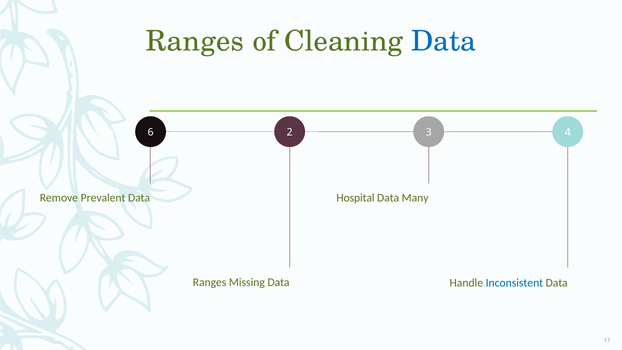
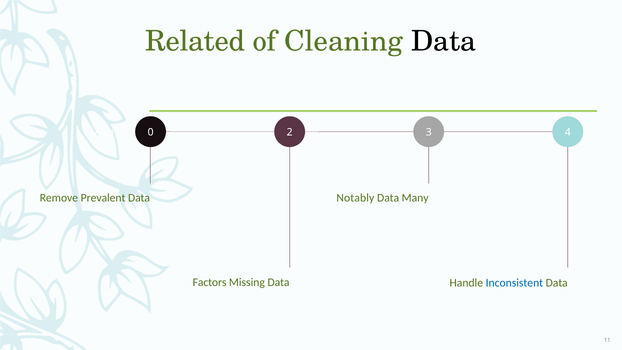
Ranges: Ranges -> Related (195, 42)
Data colour: blue -> black (444, 42)
6: 6 -> 0 (151, 132)
Hospital: Hospital -> Notably (355, 198)
Ranges: Ranges -> Factors (210, 282)
